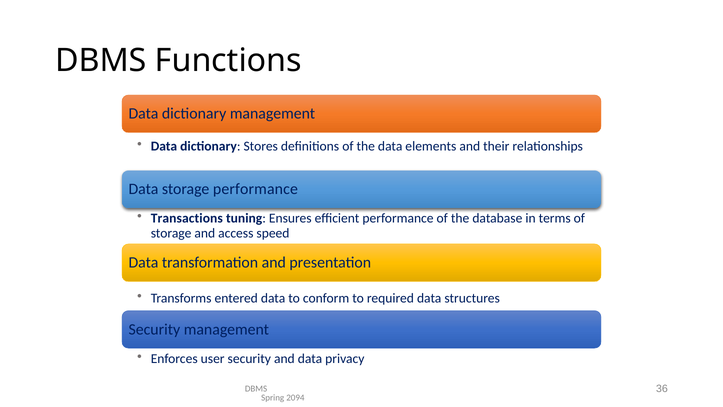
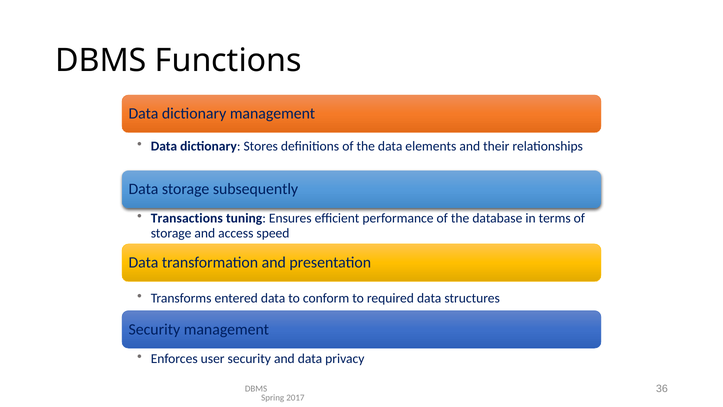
storage performance: performance -> subsequently (256, 189)
2094: 2094 -> 2017 (295, 397)
